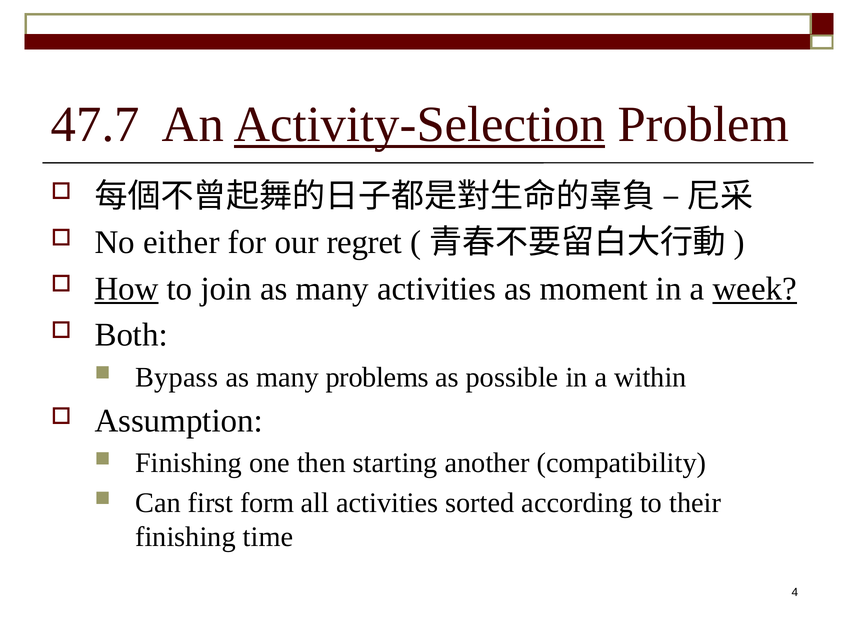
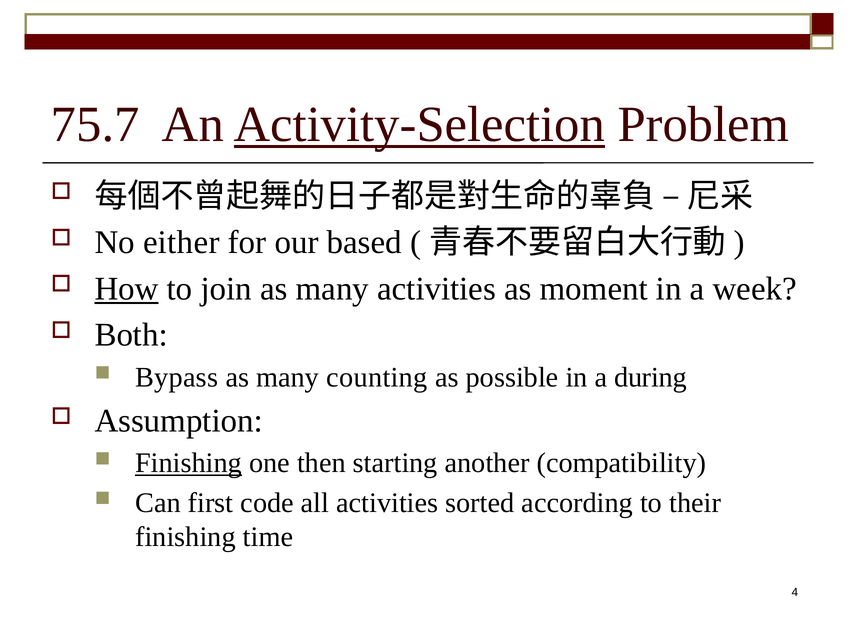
47.7: 47.7 -> 75.7 (95, 125)
regret: regret -> based (364, 242)
week underline: present -> none (755, 289)
problems: problems -> counting (377, 377)
within: within -> during (650, 377)
Finishing underline: none -> present (189, 463)
form: form -> code (267, 503)
